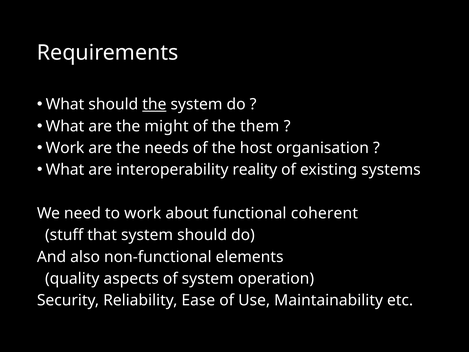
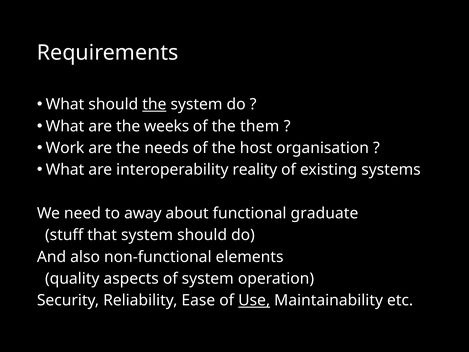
might: might -> weeks (167, 126)
to work: work -> away (143, 213)
coherent: coherent -> graduate (324, 213)
Use underline: none -> present (254, 300)
